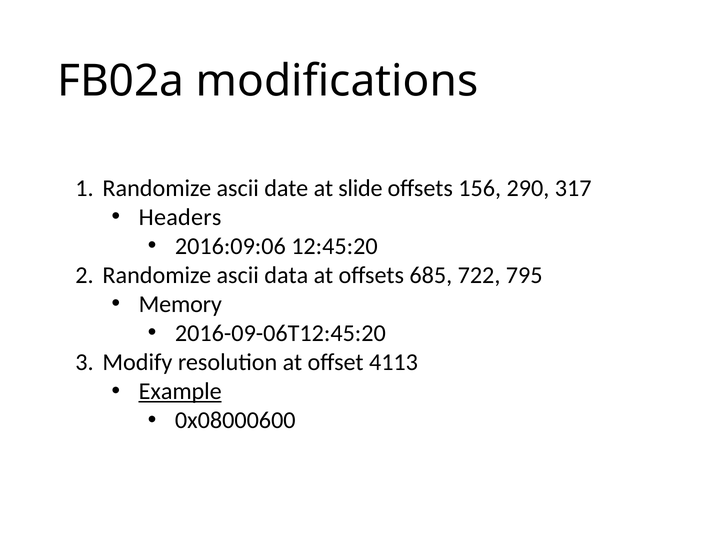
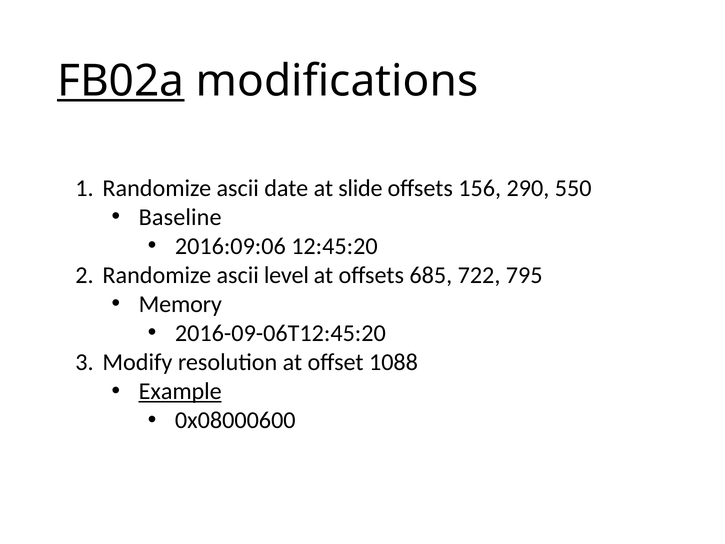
FB02a underline: none -> present (121, 81)
317: 317 -> 550 (573, 188)
Headers: Headers -> Baseline (180, 217)
data: data -> level (286, 275)
4113: 4113 -> 1088 (393, 362)
